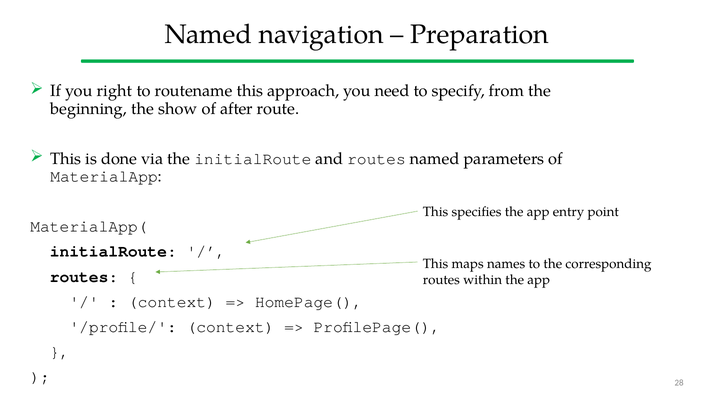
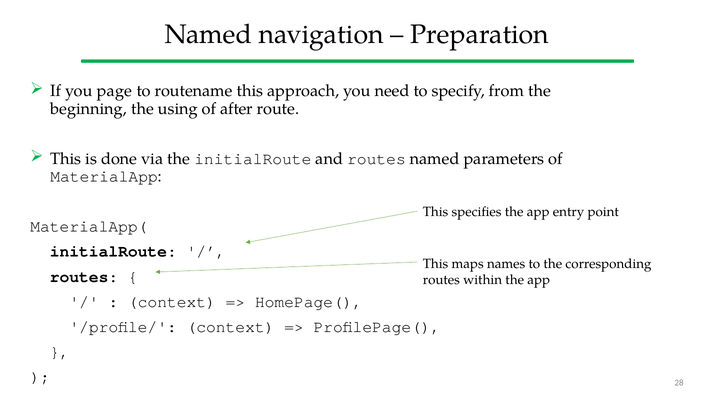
right: right -> page (114, 91)
show: show -> using (178, 108)
